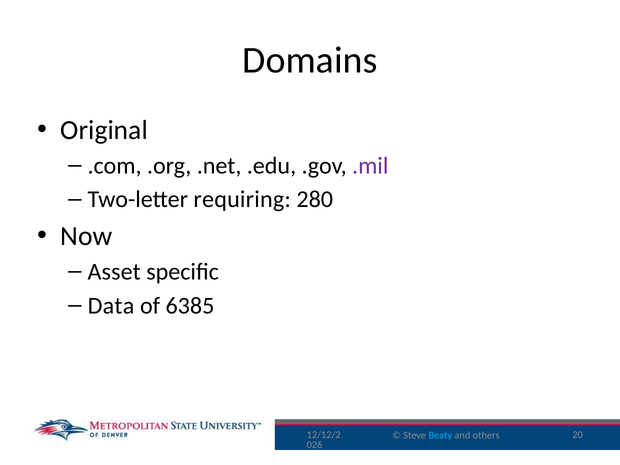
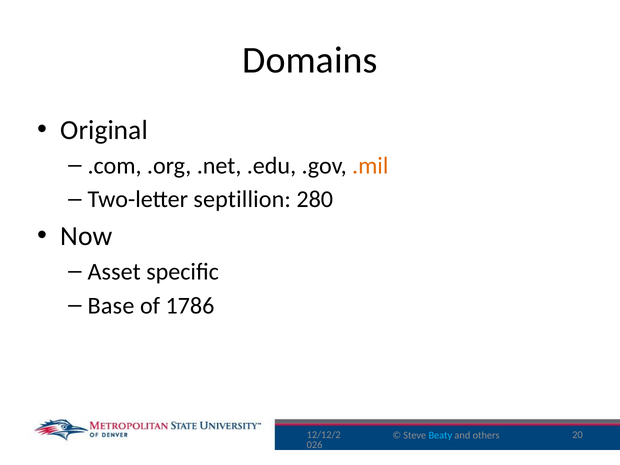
.mil colour: purple -> orange (370, 166)
requiring: requiring -> septillion (242, 199)
Data: Data -> Base (111, 306)
6385: 6385 -> 1786 (190, 306)
